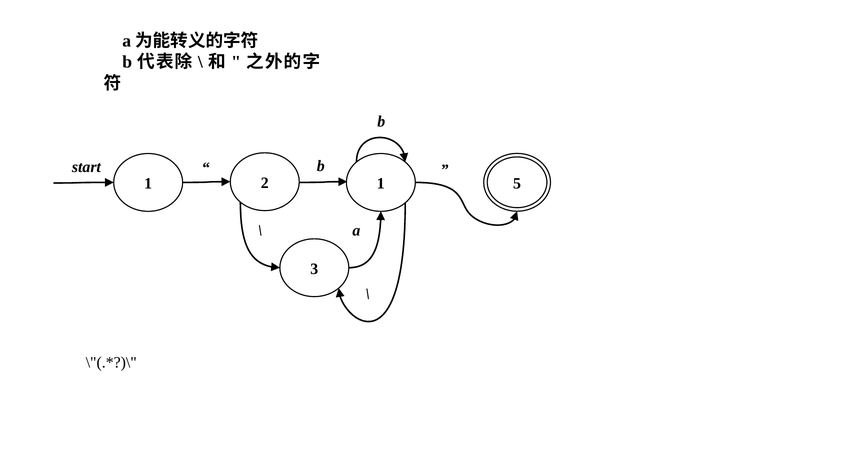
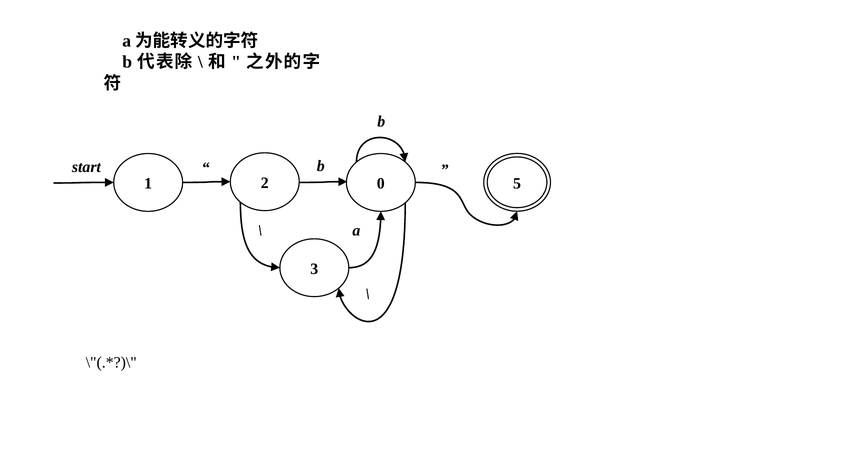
2 1: 1 -> 0 (381, 183)
